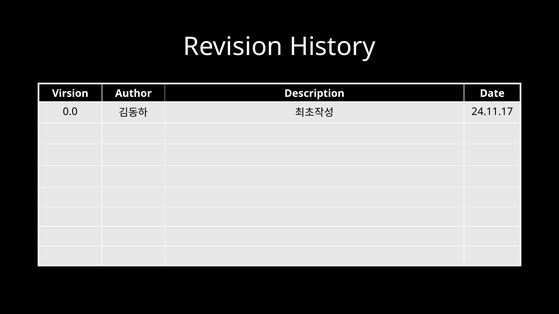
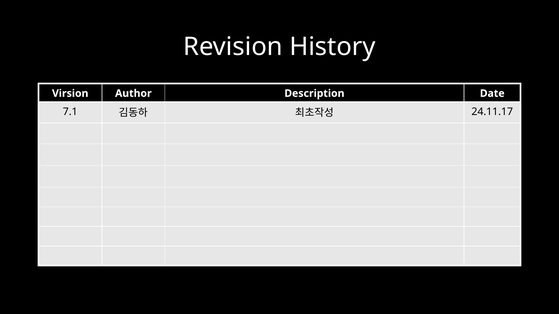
0.0: 0.0 -> 7.1 (70, 112)
